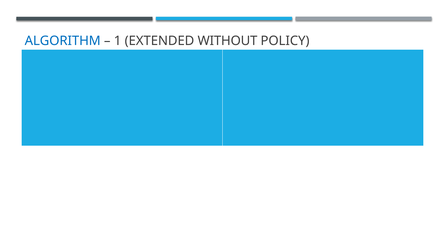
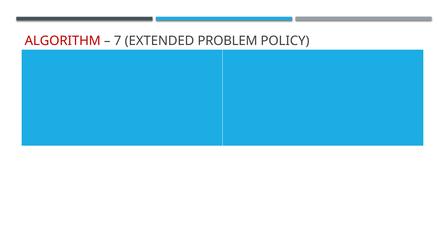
ALGORITHM colour: blue -> red (63, 41)
1: 1 -> 7 (118, 41)
WITHOUT: WITHOUT -> PROBLEM (227, 41)
